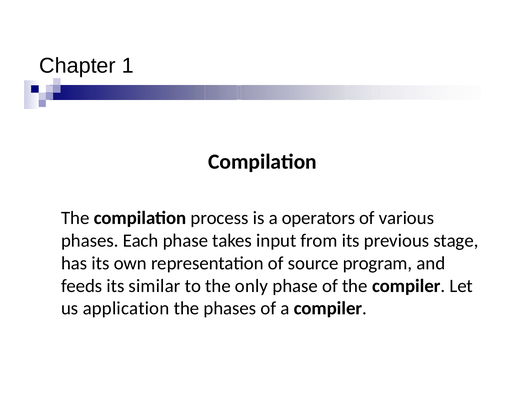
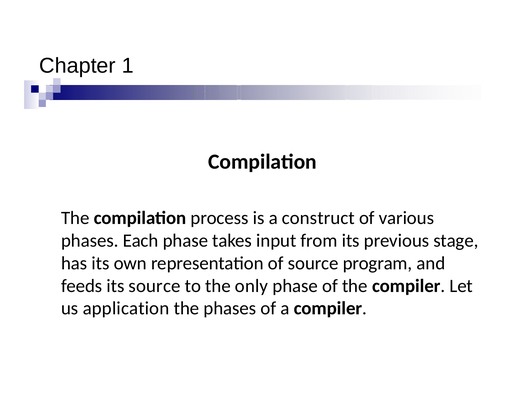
operators: operators -> construct (318, 218)
its similar: similar -> source (155, 286)
